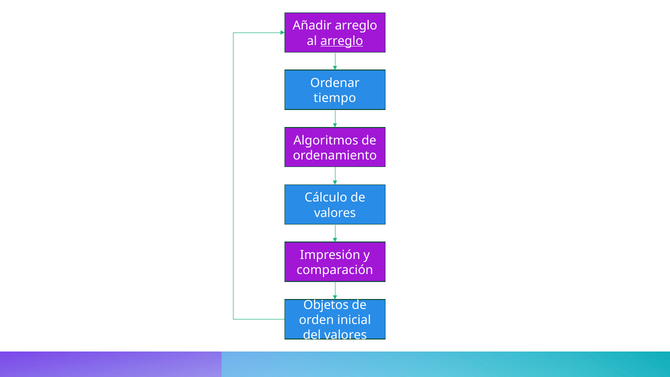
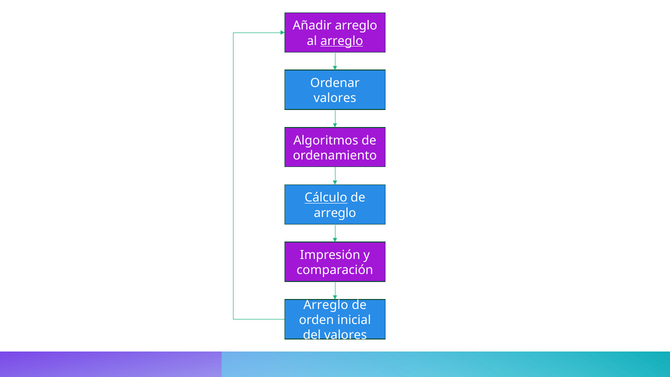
tiempo: tiempo -> valores (335, 98)
Cálculo underline: none -> present (326, 198)
valores: valores -> arreglo (335, 213)
Objetos: Objetos -> Arreglo (326, 305)
